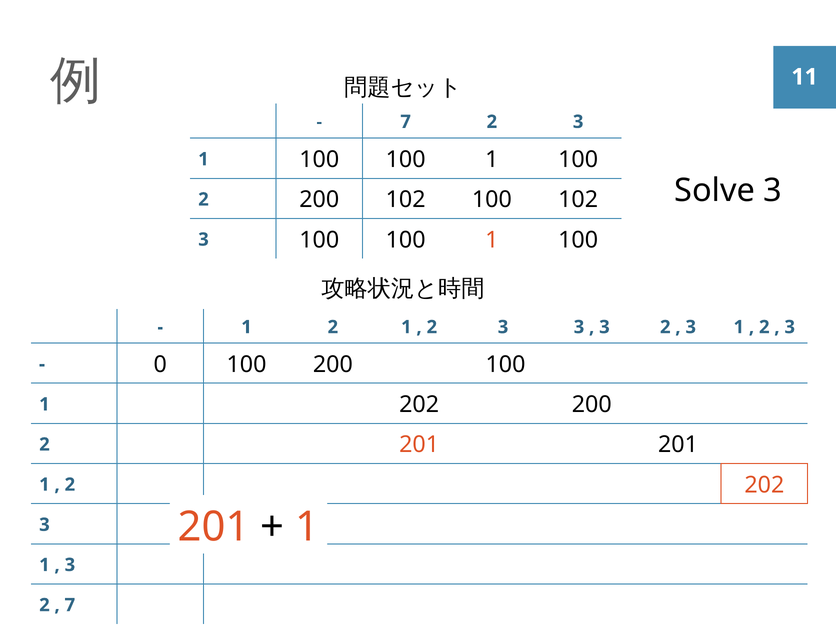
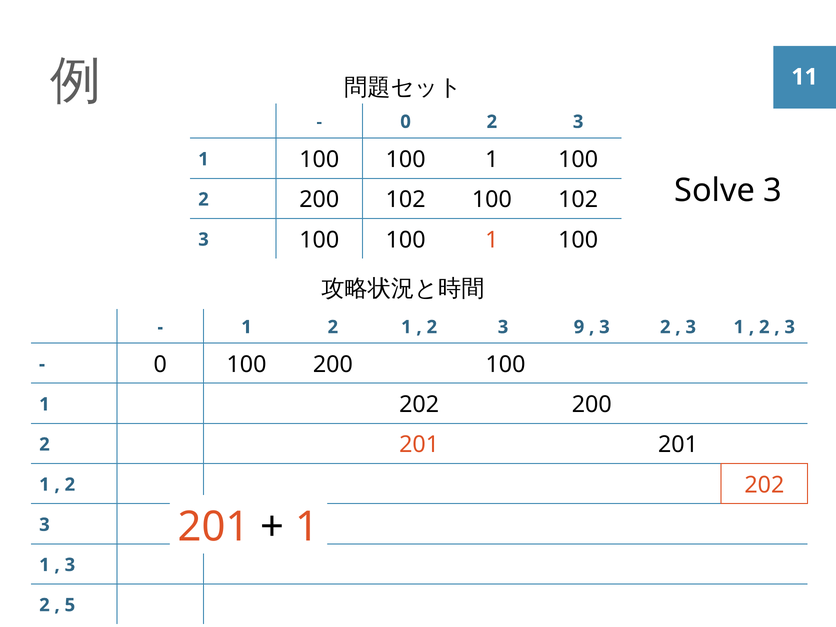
7: 7 -> 0 (406, 122)
3 3: 3 -> 9 (579, 327)
7: 7 -> 5 (70, 605)
